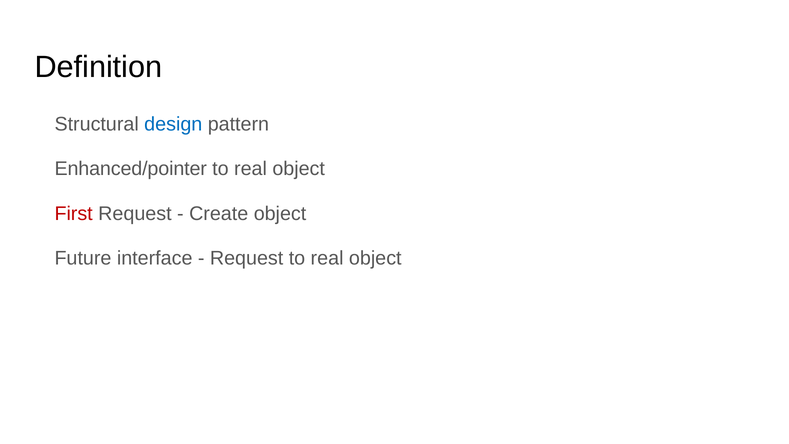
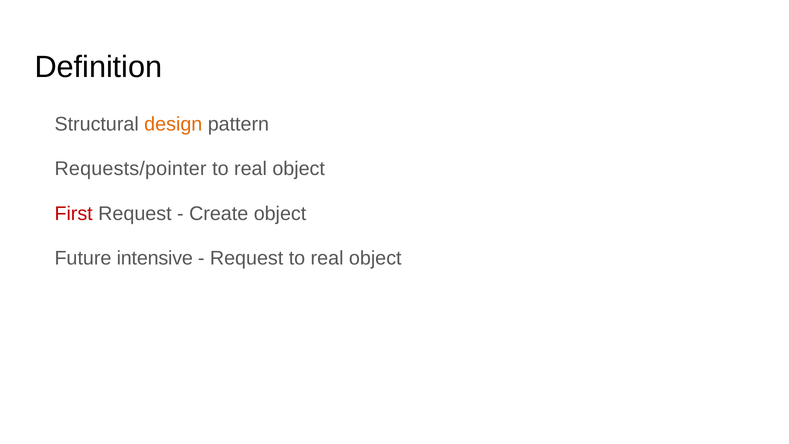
design colour: blue -> orange (173, 124)
Enhanced/pointer: Enhanced/pointer -> Requests/pointer (131, 169)
interface: interface -> intensive (155, 258)
